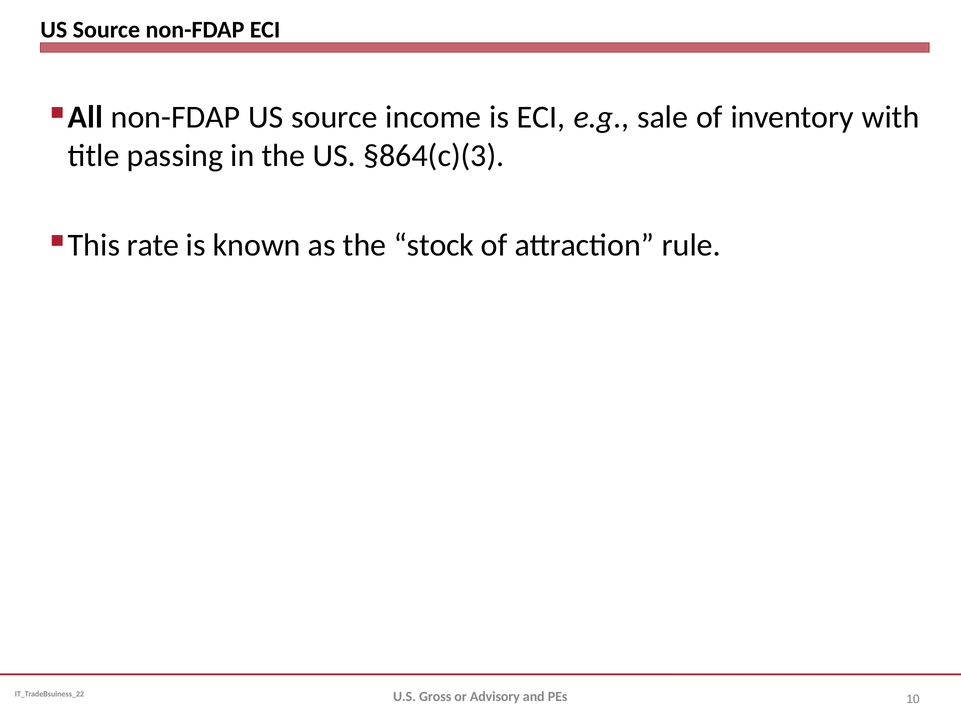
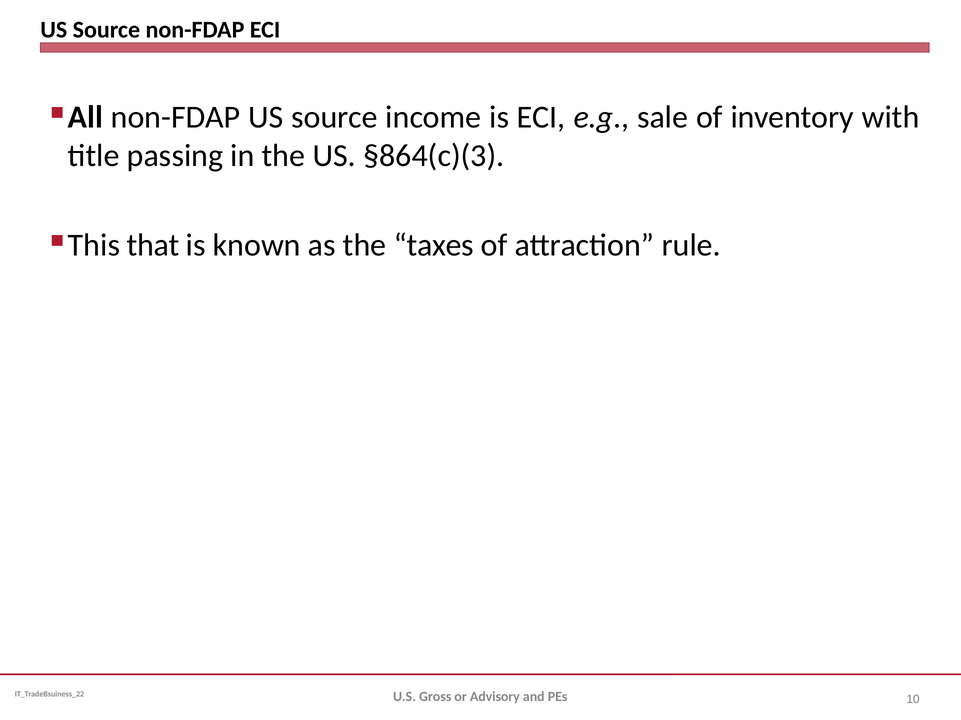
rate: rate -> that (153, 246)
stock: stock -> taxes (434, 246)
